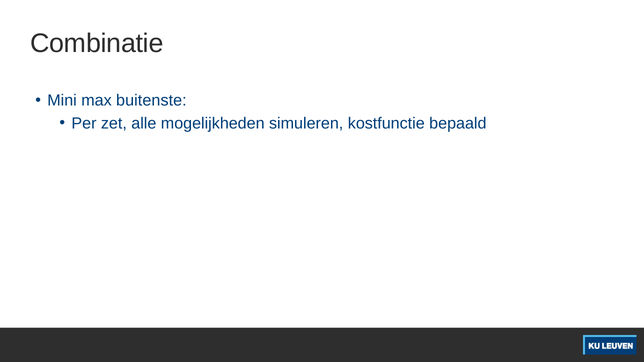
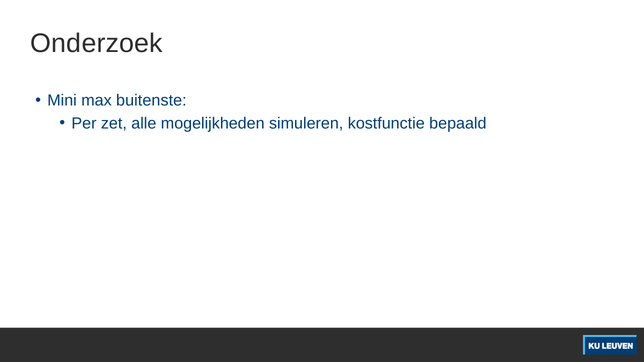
Combinatie: Combinatie -> Onderzoek (97, 43)
